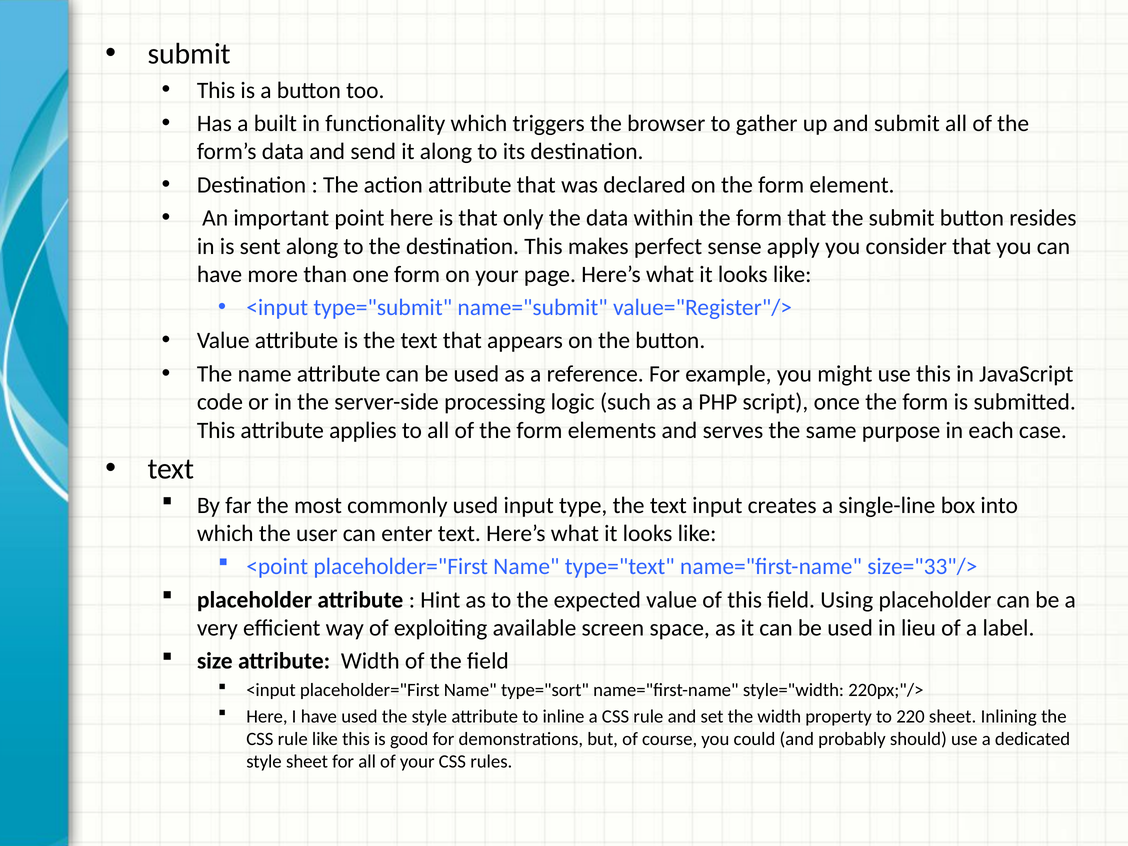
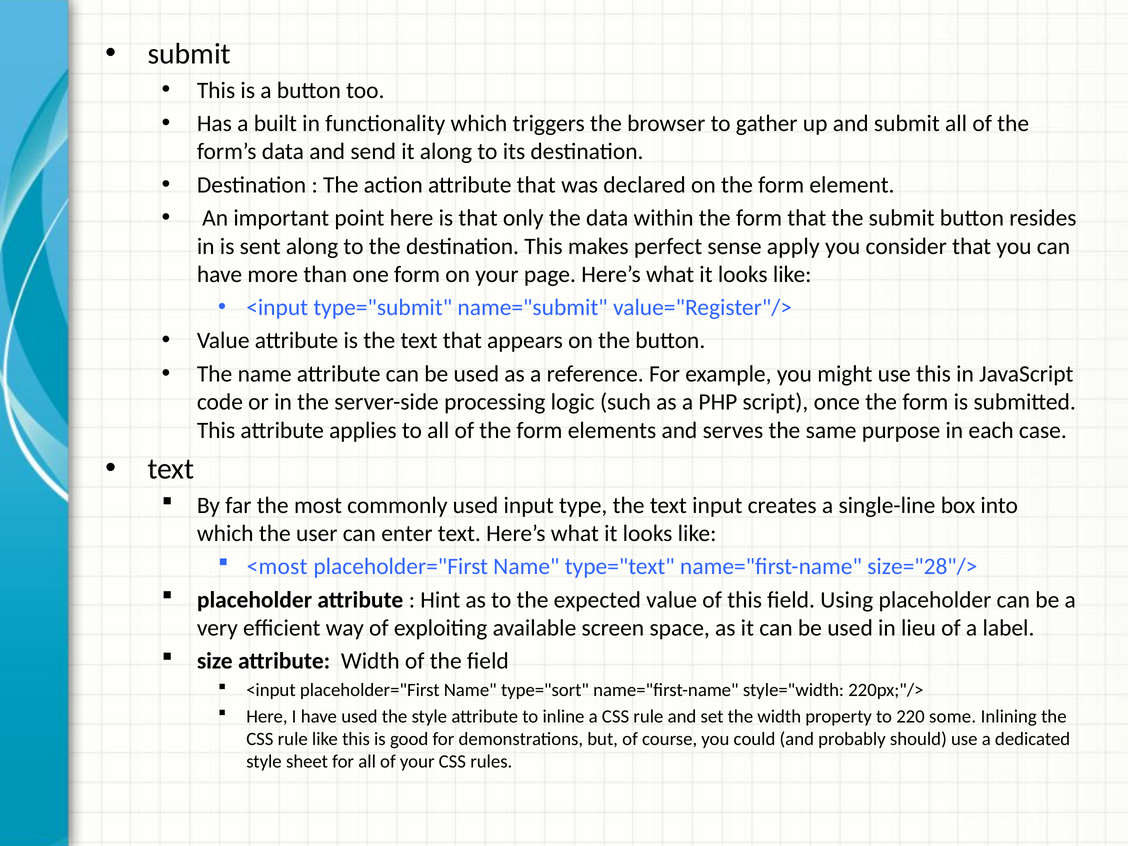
<point: <point -> <most (277, 567)
size="33"/>: size="33"/> -> size="28"/> (922, 567)
220 sheet: sheet -> some (953, 716)
